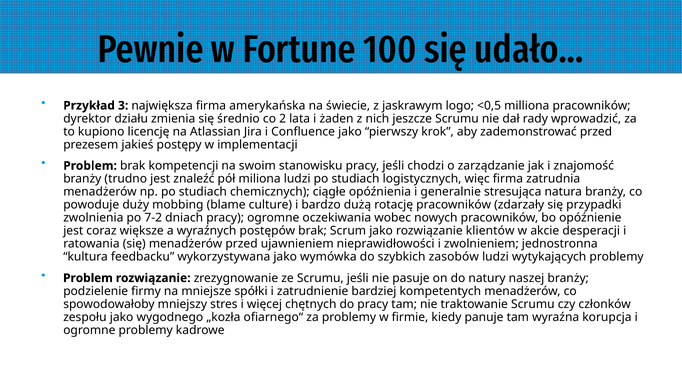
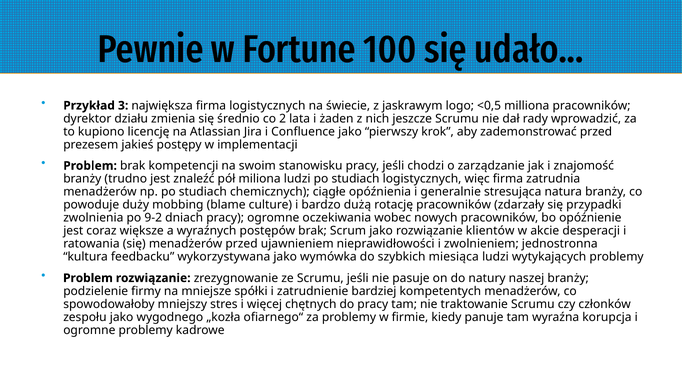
firma amerykańska: amerykańska -> logistycznych (267, 105)
7-2: 7-2 -> 9-2 (153, 218)
zasobów: zasobów -> miesiąca (454, 257)
